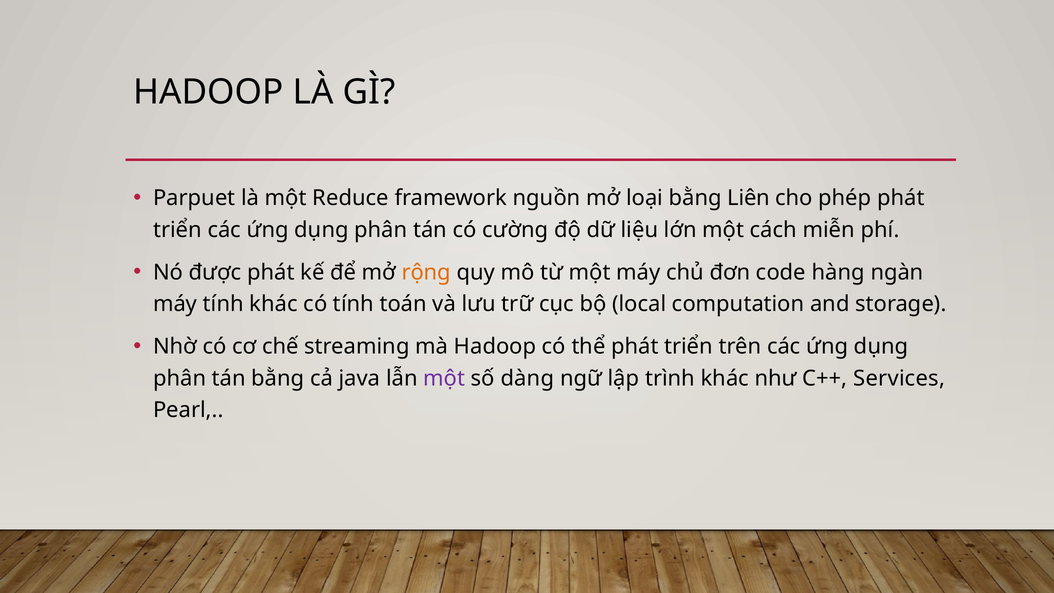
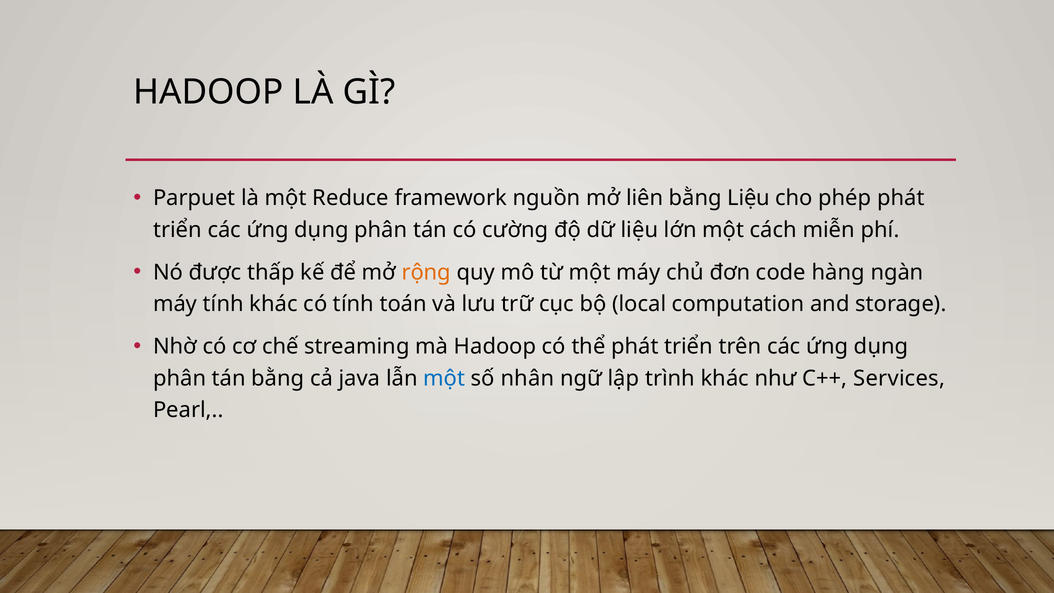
loại: loại -> liên (645, 198)
bằng Liên: Liên -> Liệu (749, 198)
được phát: phát -> thấp (271, 272)
một colour: purple -> blue (444, 378)
dàng: dàng -> nhân (527, 378)
